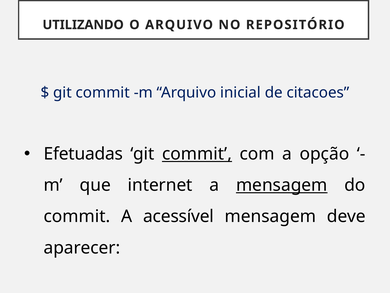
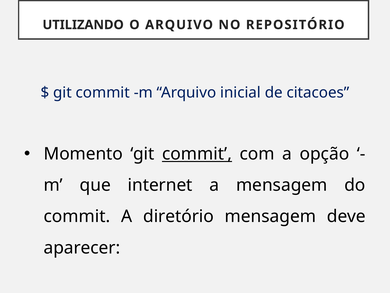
Efetuadas: Efetuadas -> Momento (83, 154)
mensagem underline: present -> none (282, 185)
acessível: acessível -> diretório (178, 216)
